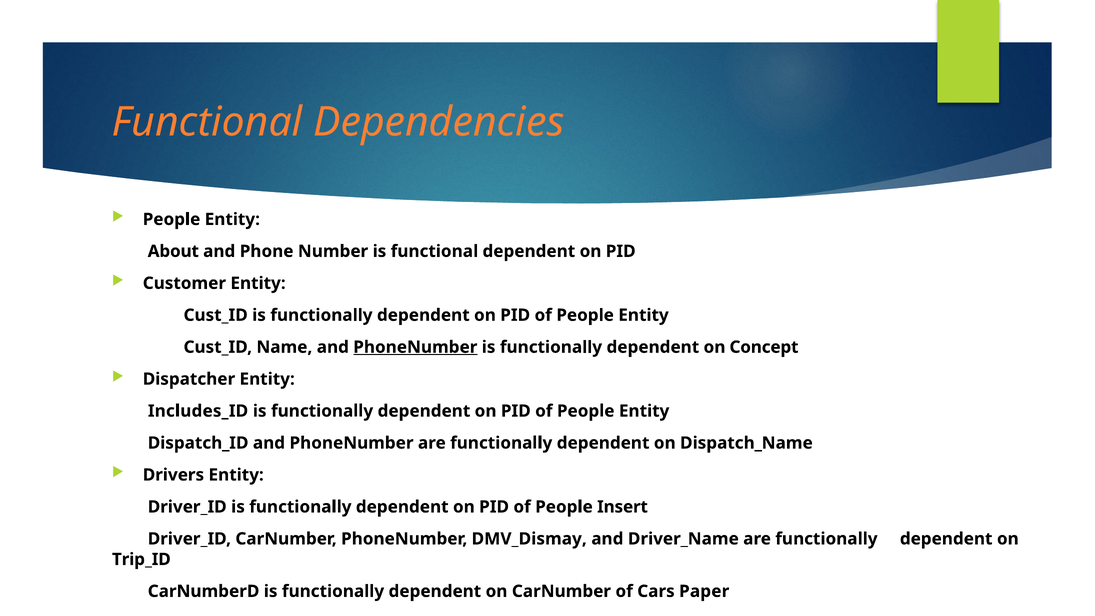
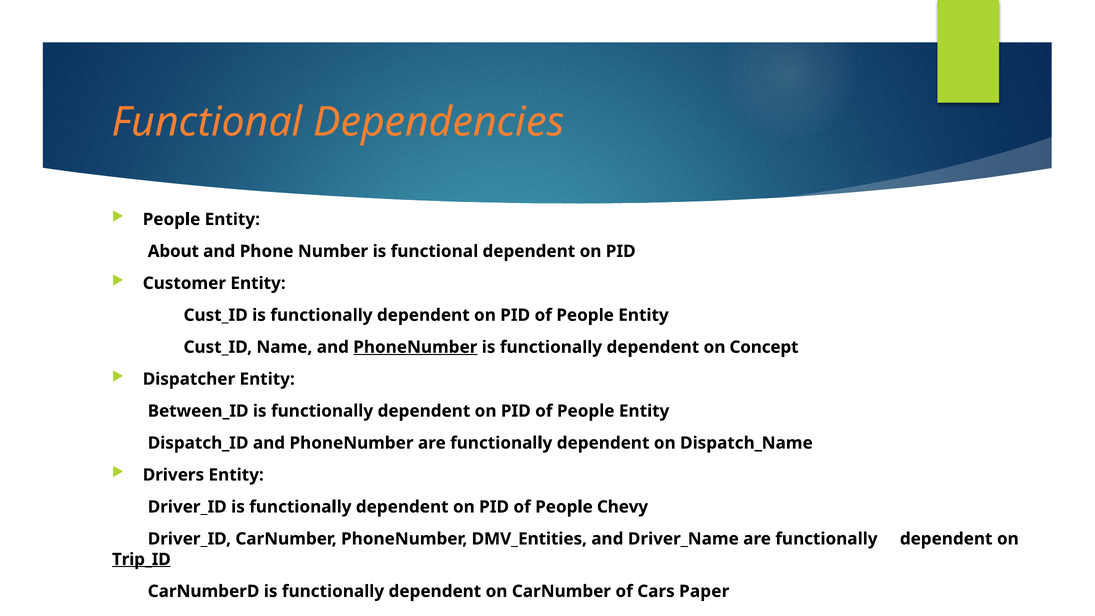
Includes_ID: Includes_ID -> Between_ID (198, 411)
Insert: Insert -> Chevy (623, 507)
DMV_Dismay: DMV_Dismay -> DMV_Entities (529, 539)
Trip_ID underline: none -> present (141, 559)
